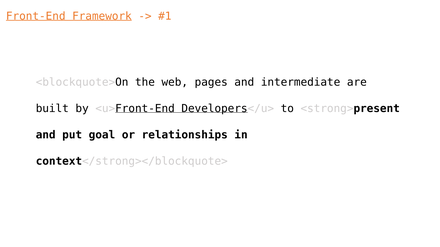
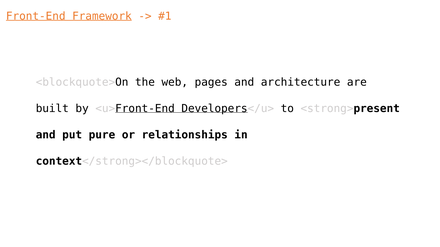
intermediate: intermediate -> architecture (301, 82)
goal: goal -> pure (102, 135)
